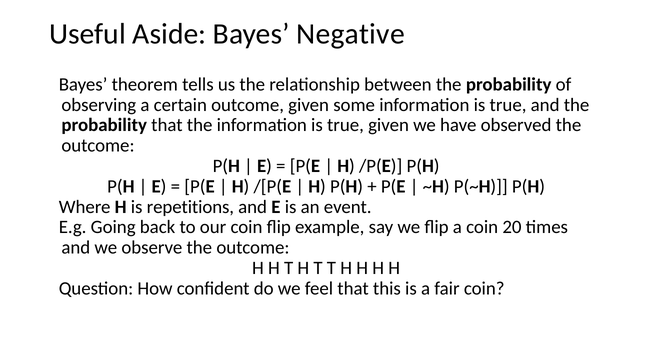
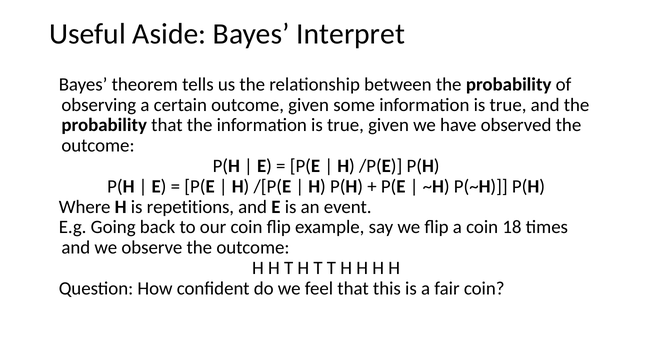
Negative: Negative -> Interpret (351, 34)
20: 20 -> 18 (512, 227)
